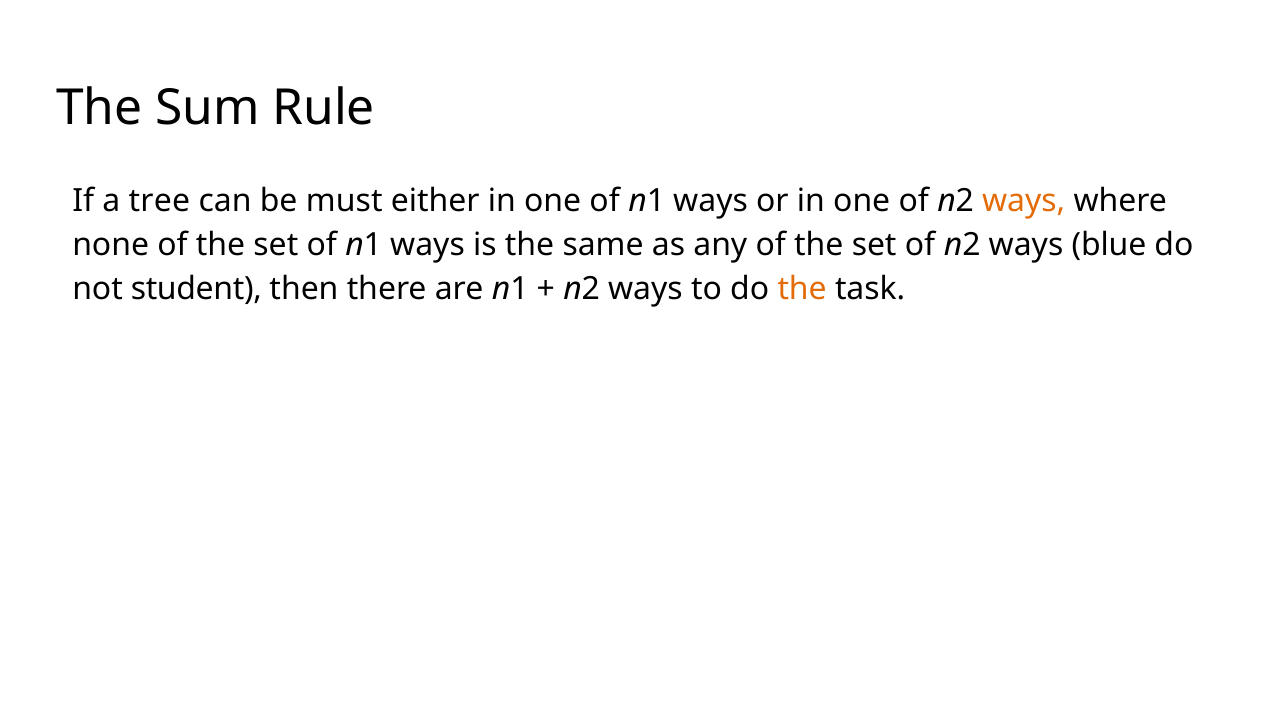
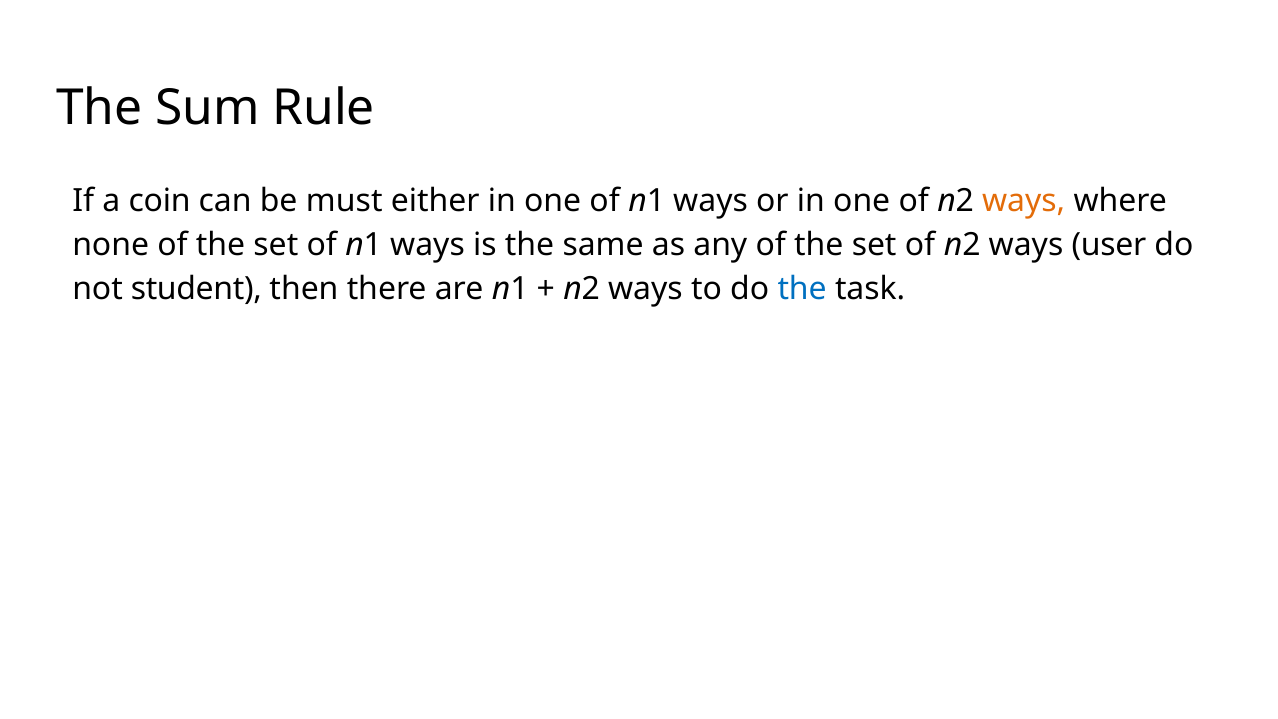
tree: tree -> coin (160, 201)
blue: blue -> user (1109, 245)
the colour: orange -> blue (802, 289)
